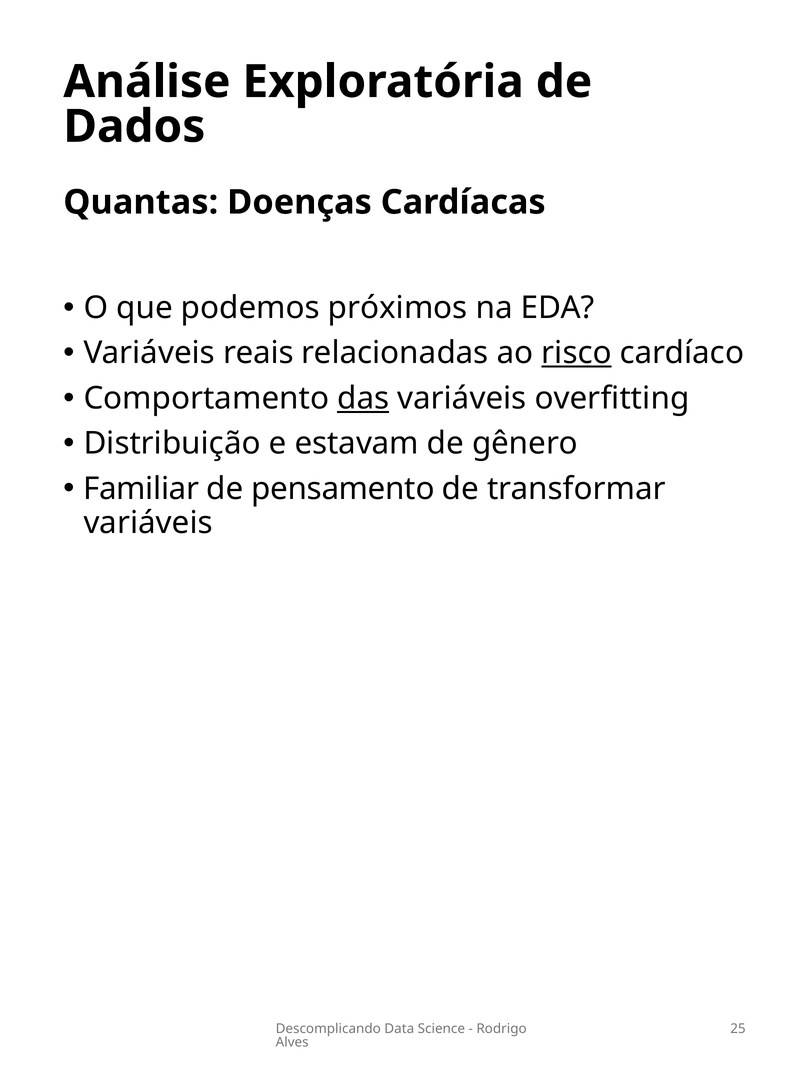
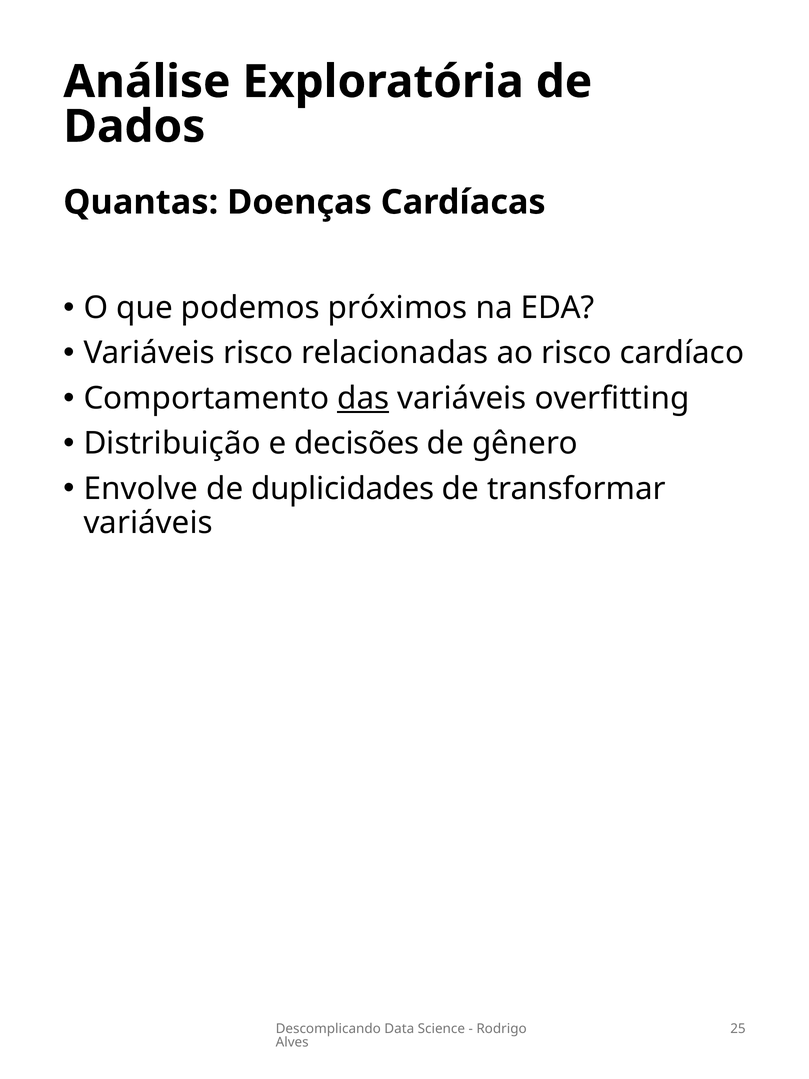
Variáveis reais: reais -> risco (258, 353)
risco underline: present -> none (577, 353)
estavam: estavam -> decisões (357, 443)
Familiar: Familiar -> Envolve (141, 489)
pensamento: pensamento -> duplicidades (343, 489)
